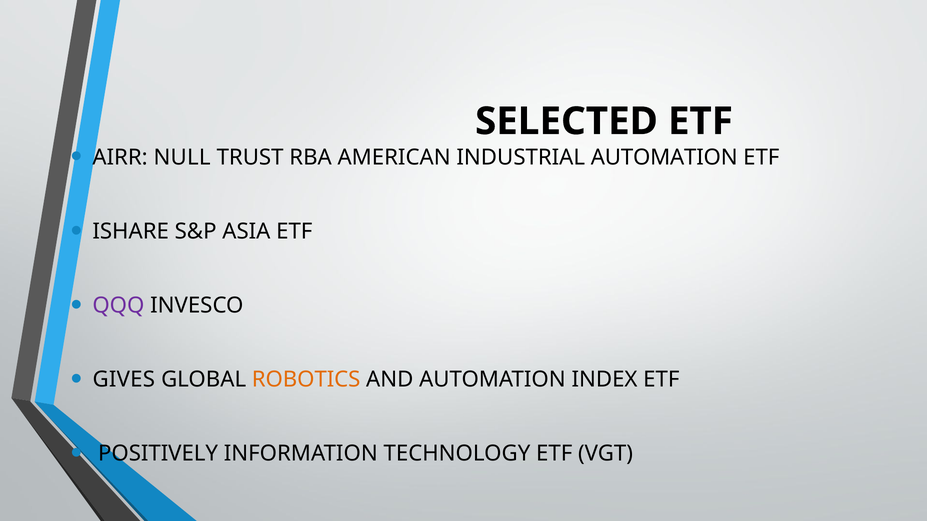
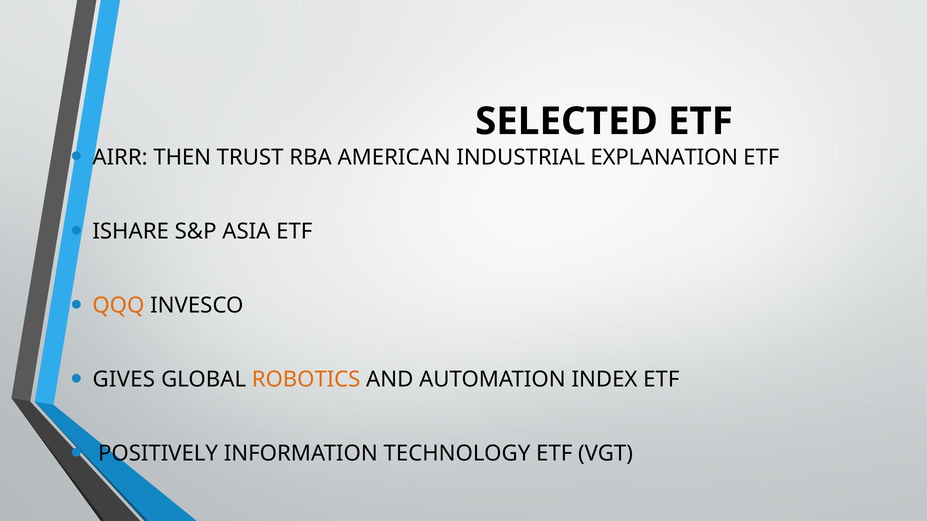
NULL: NULL -> THEN (182, 158)
INDUSTRIAL AUTOMATION: AUTOMATION -> EXPLANATION (664, 158)
QQQ colour: purple -> orange (118, 306)
